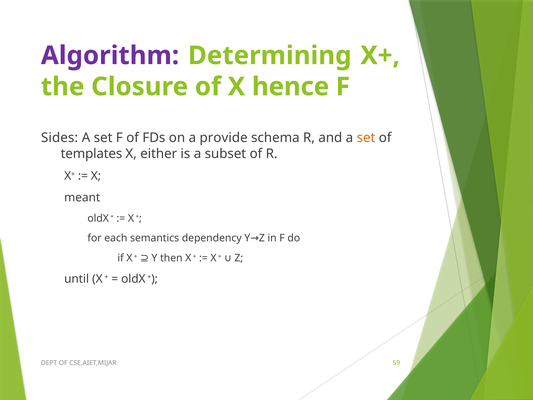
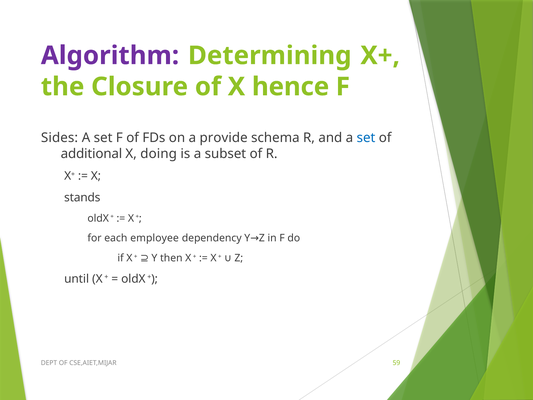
set colour: orange -> blue (366, 138)
templates: templates -> additional (91, 154)
either: either -> doing (159, 154)
meant: meant -> stands (82, 198)
semantics: semantics -> employee (155, 238)
